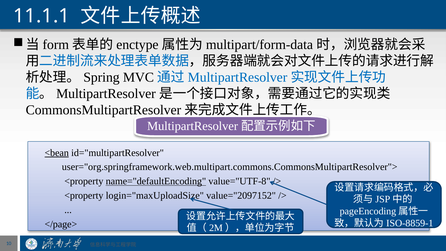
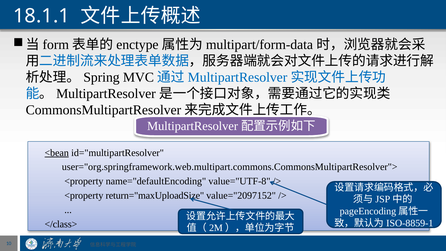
11.1.1: 11.1.1 -> 18.1.1 (41, 16)
name="defaultEncoding underline: present -> none (156, 181)
login="maxUploadSize: login="maxUploadSize -> return="maxUploadSize (155, 195)
</page>: </page> -> </class> (61, 224)
